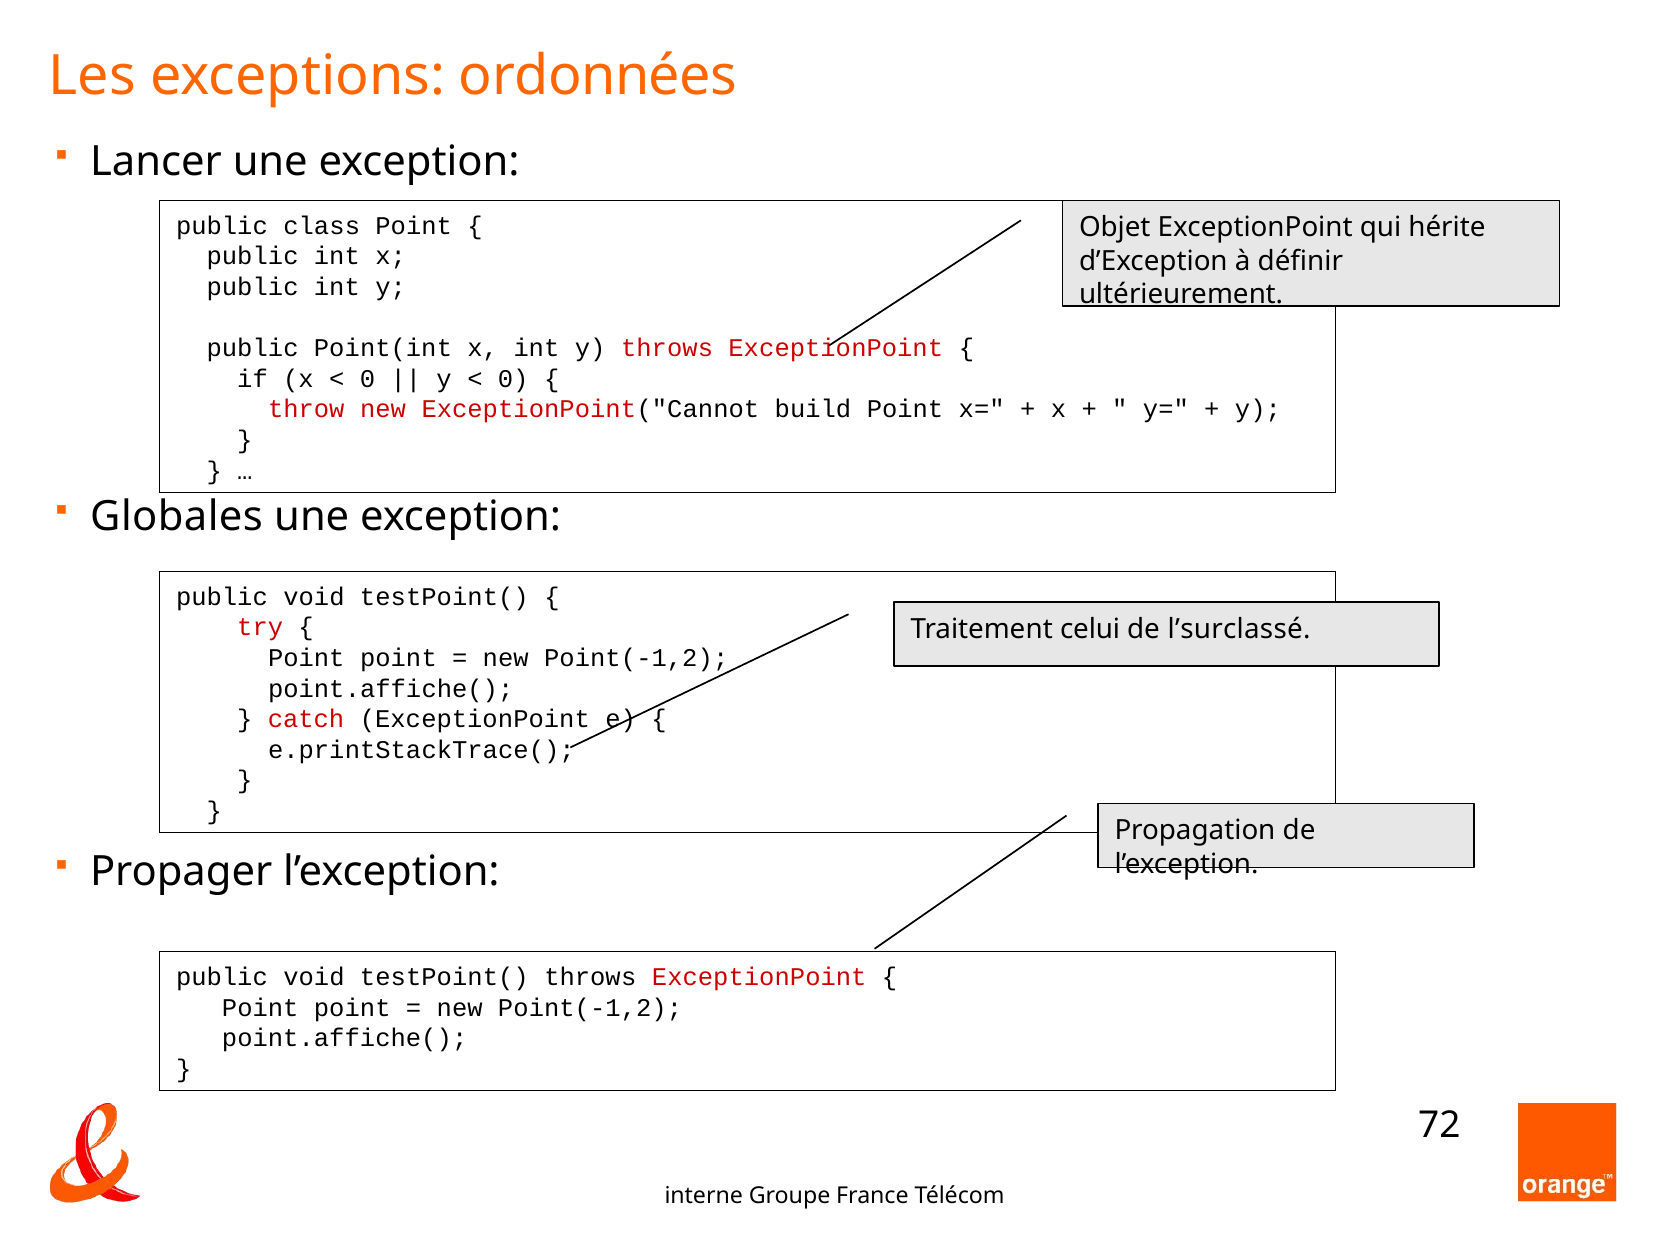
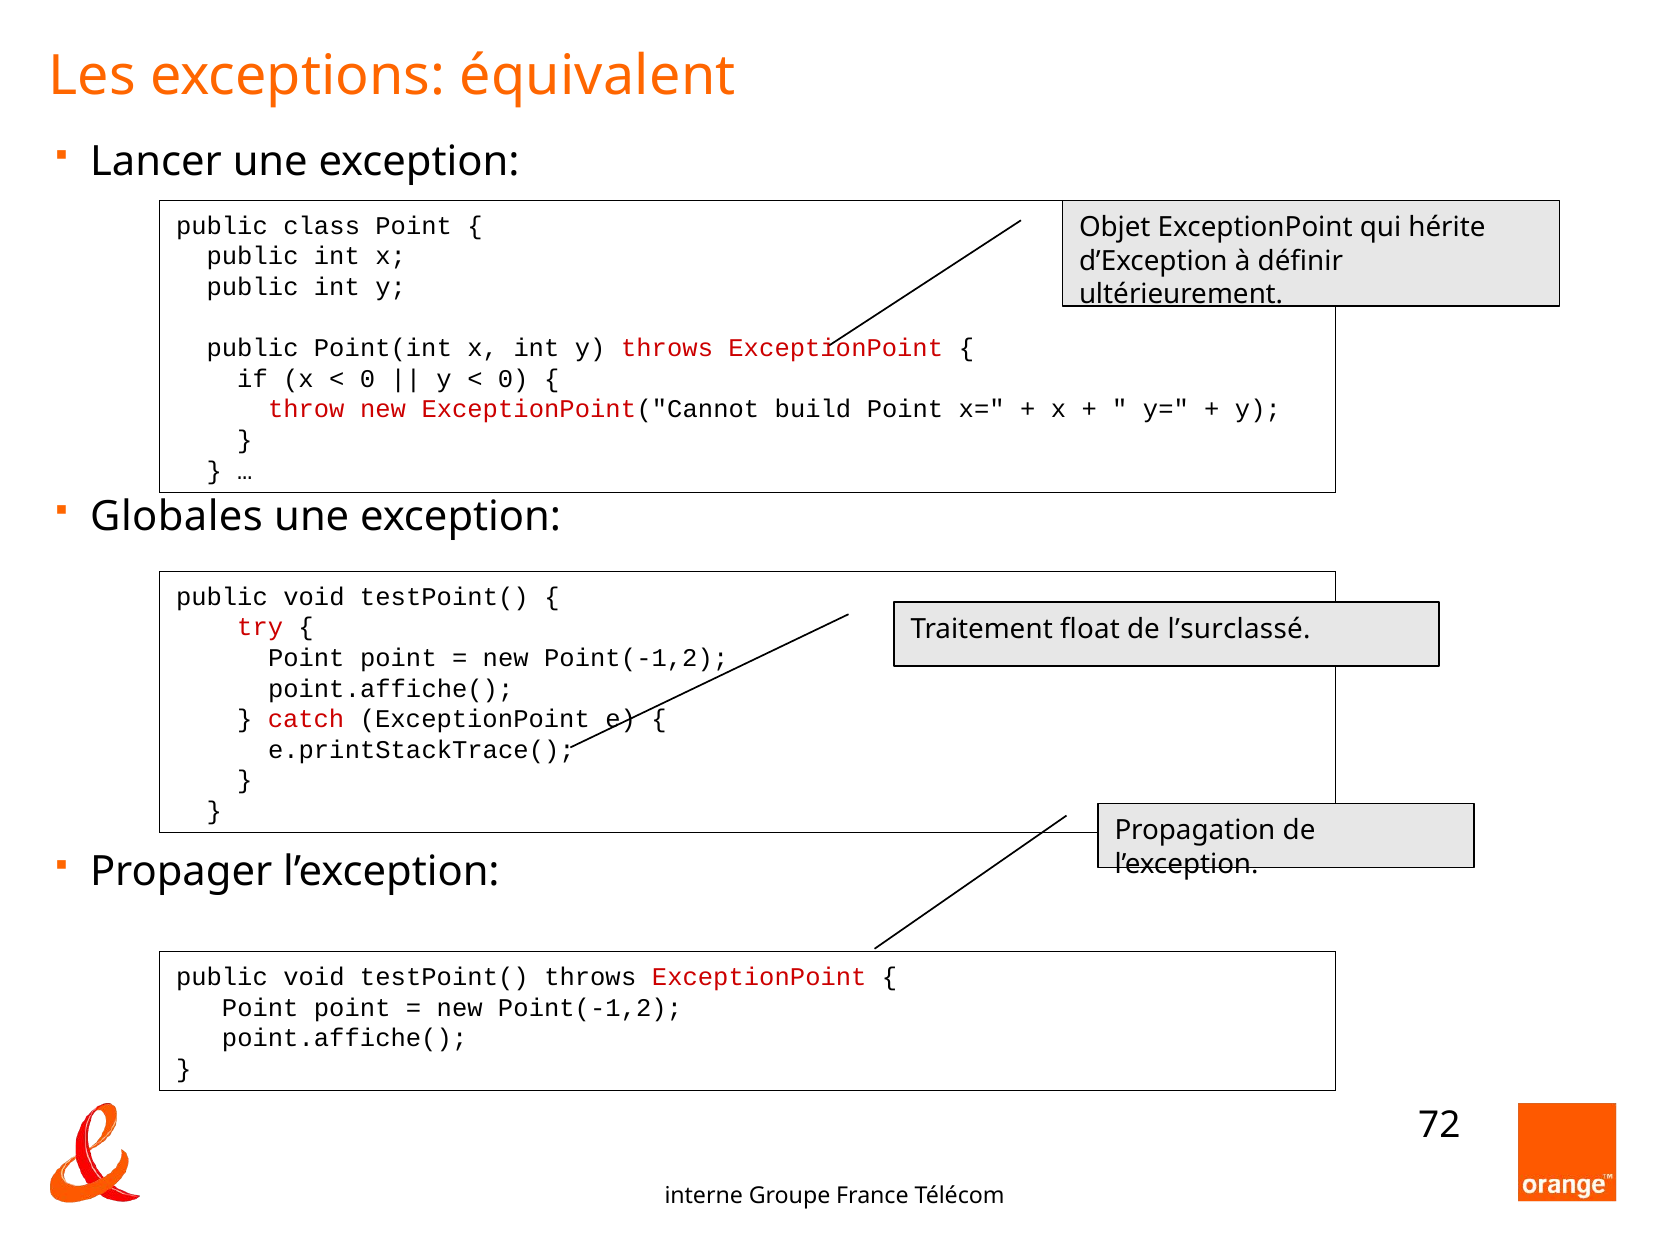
ordonnées: ordonnées -> équivalent (598, 76)
celui: celui -> float (1090, 629)
